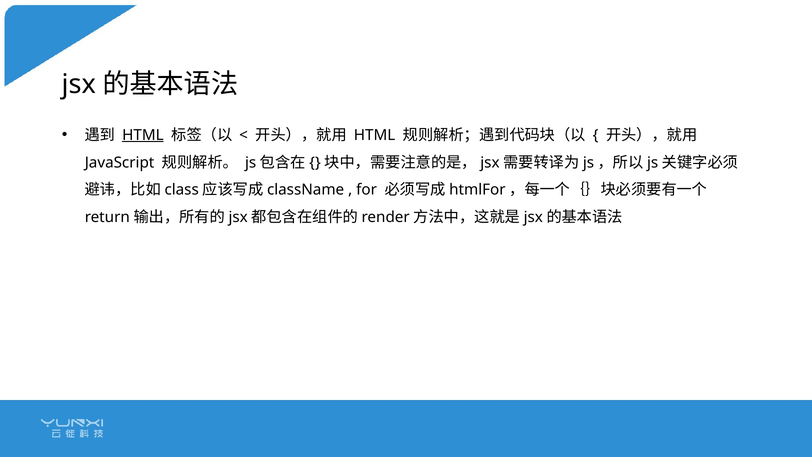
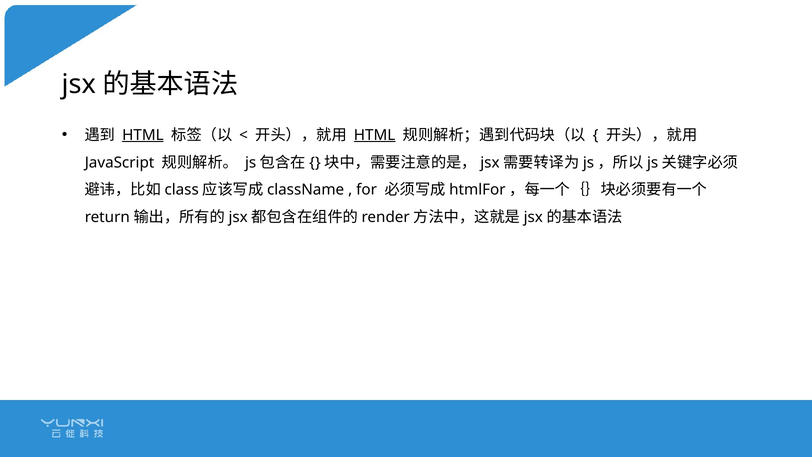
HTML underline: none -> present (375, 135)
